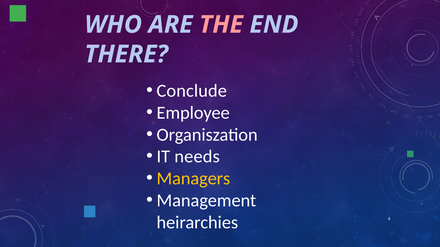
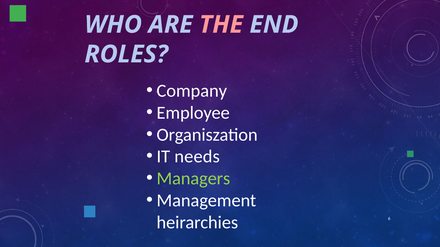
THERE: THERE -> ROLES (126, 54)
Conclude: Conclude -> Company (192, 91)
Managers colour: yellow -> light green (193, 179)
